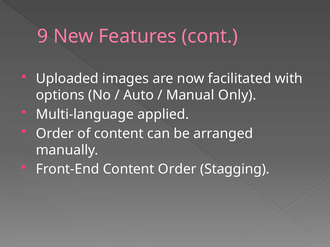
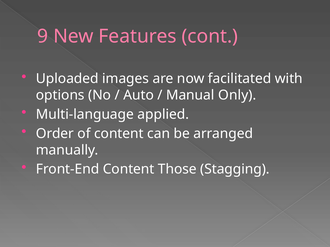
Content Order: Order -> Those (177, 170)
